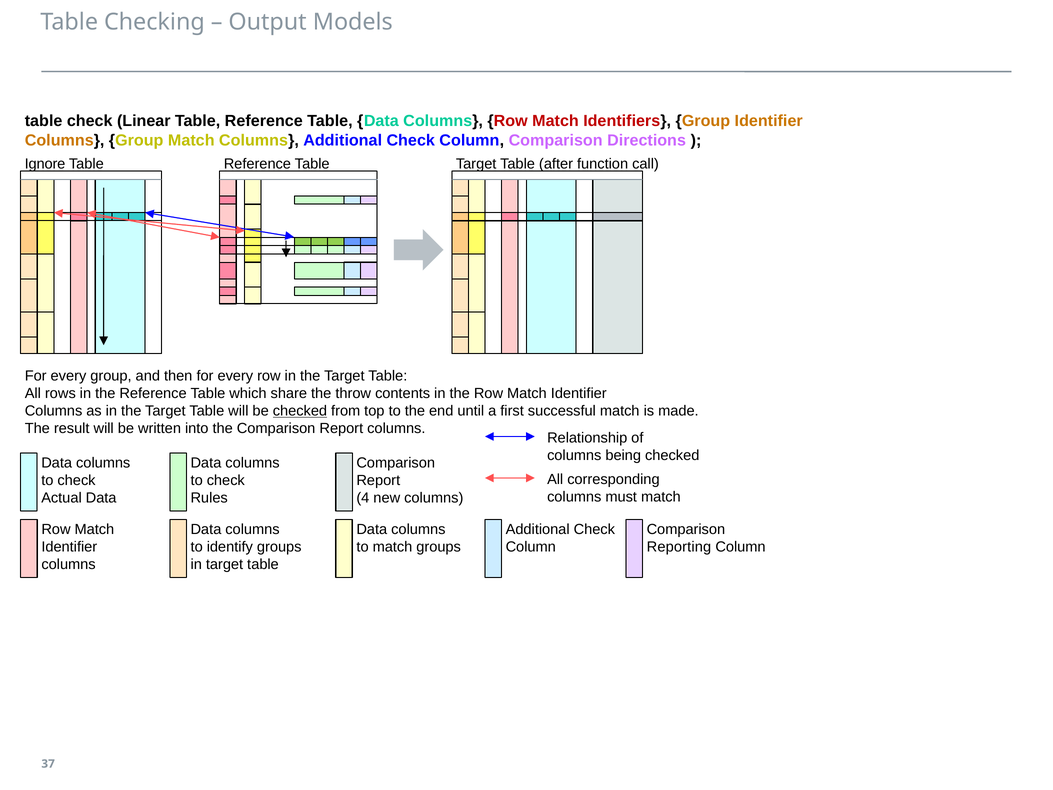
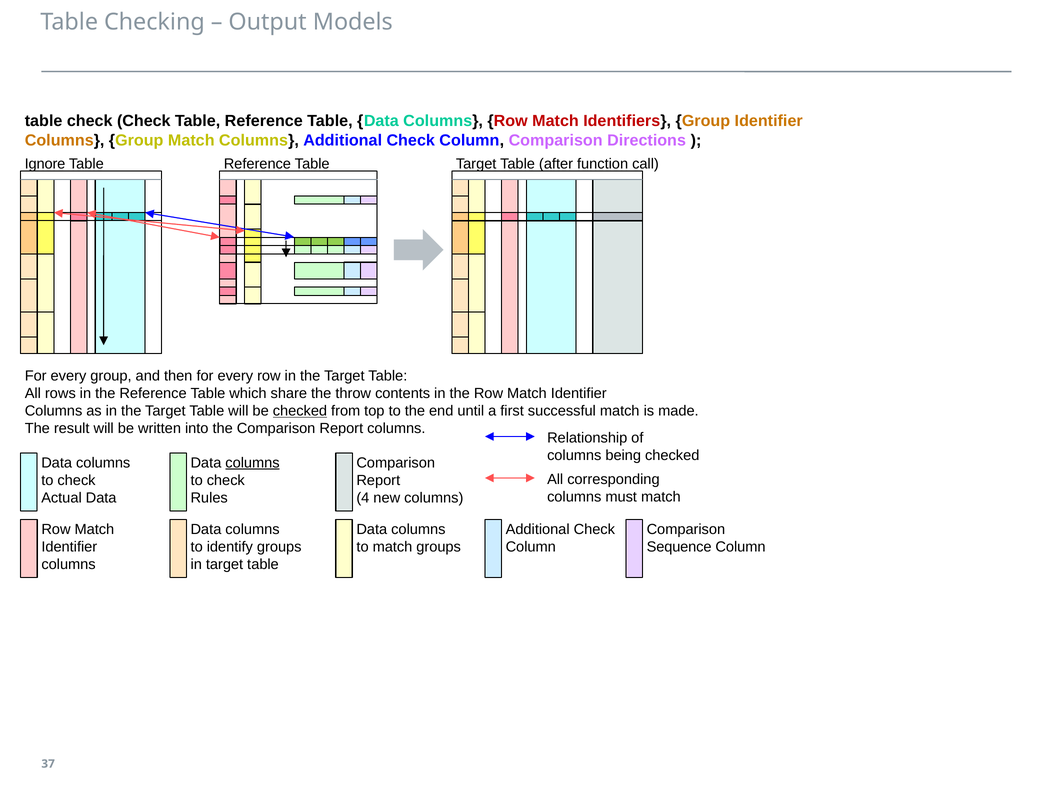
check Linear: Linear -> Check (144, 121)
columns underline: none -> present (253, 463)
Reporting: Reporting -> Sequence (679, 547)
